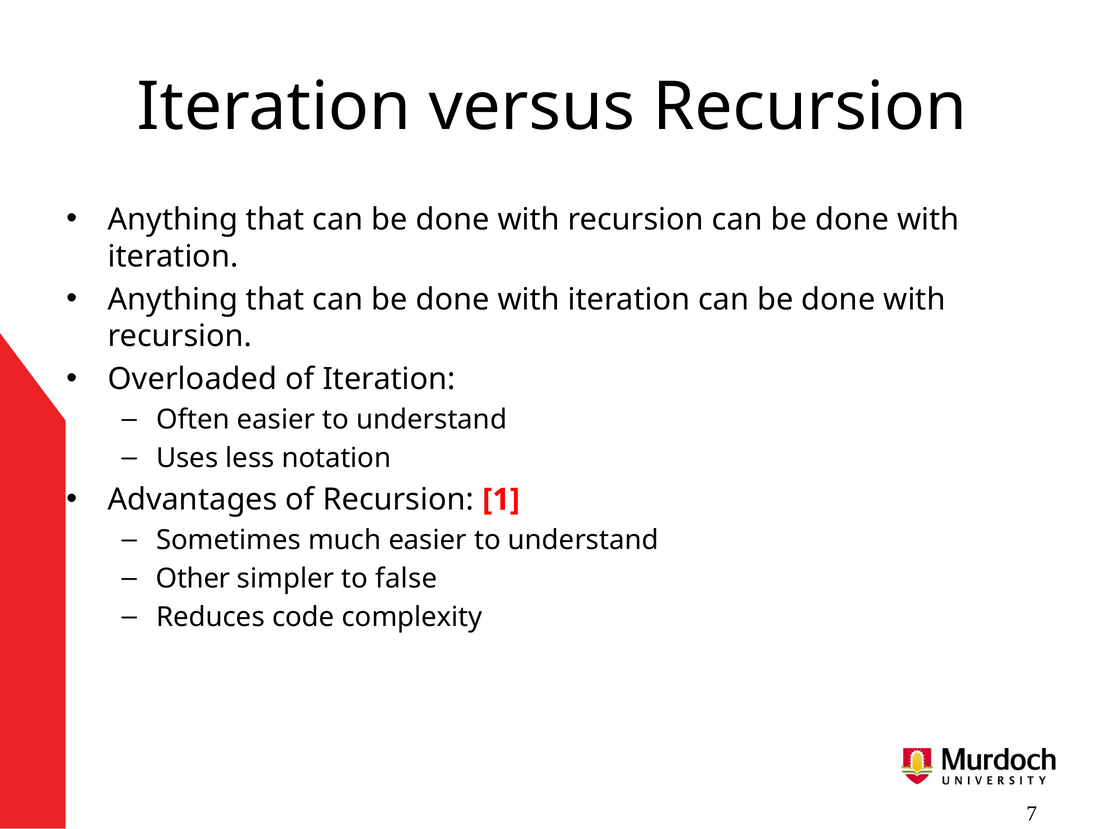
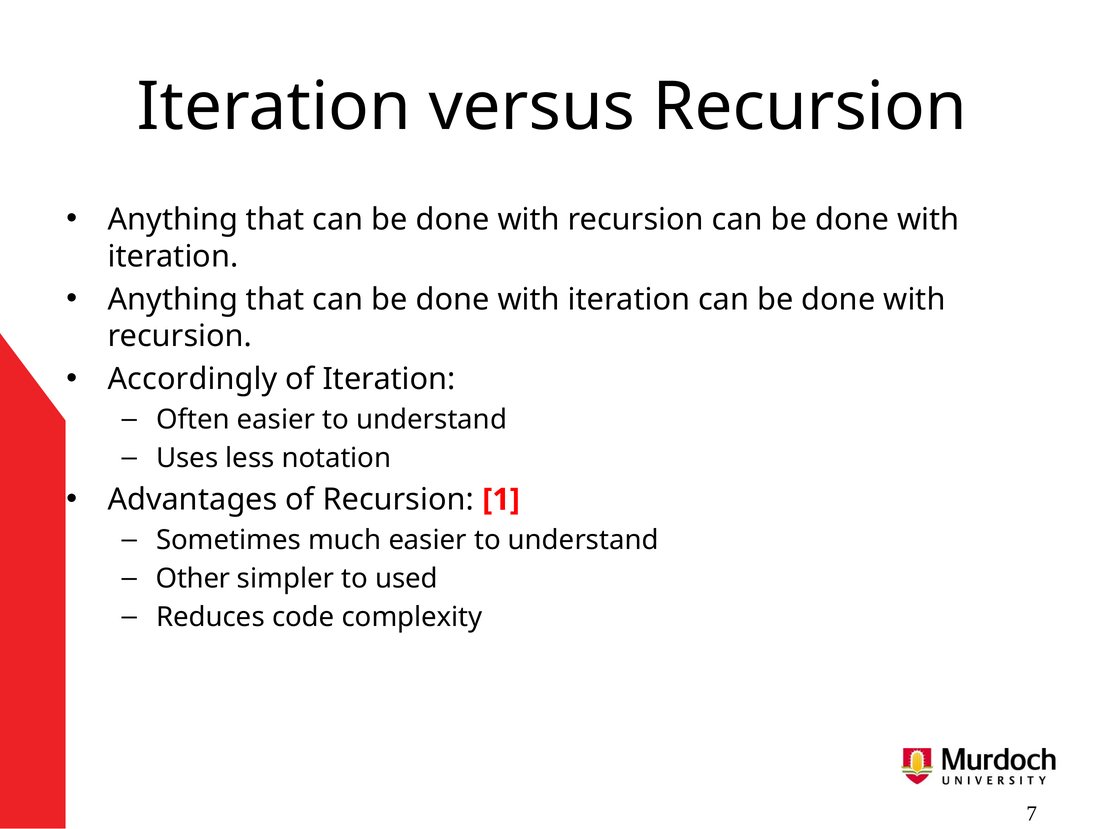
Overloaded: Overloaded -> Accordingly (193, 379)
false: false -> used (406, 578)
